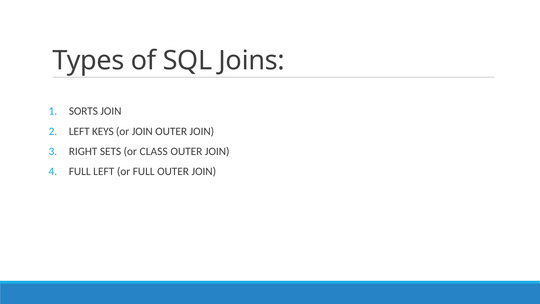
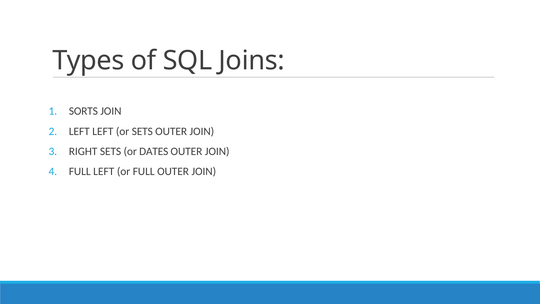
LEFT KEYS: KEYS -> LEFT (103, 131)
or JOIN: JOIN -> SETS (142, 131)
CLASS: CLASS -> DATES (154, 151)
